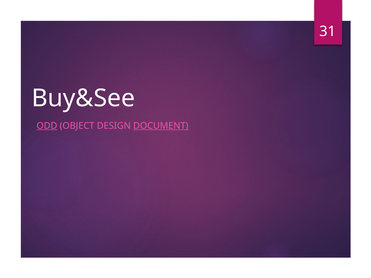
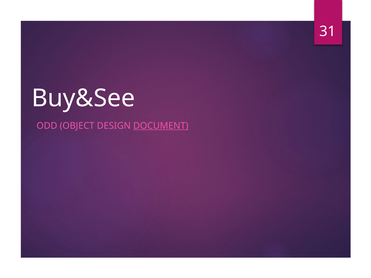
ODD underline: present -> none (47, 126)
